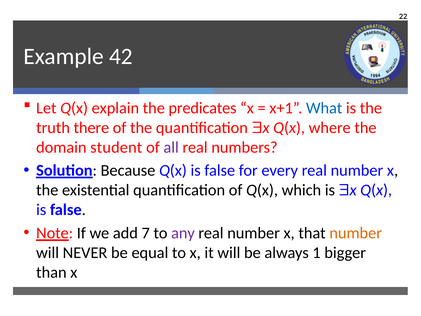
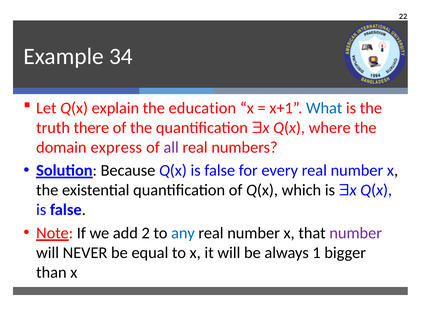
42: 42 -> 34 (121, 56)
predicates: predicates -> education (202, 108)
student: student -> express (116, 147)
7: 7 -> 2 (146, 233)
any colour: purple -> blue (183, 233)
number colour: orange -> purple (356, 233)
